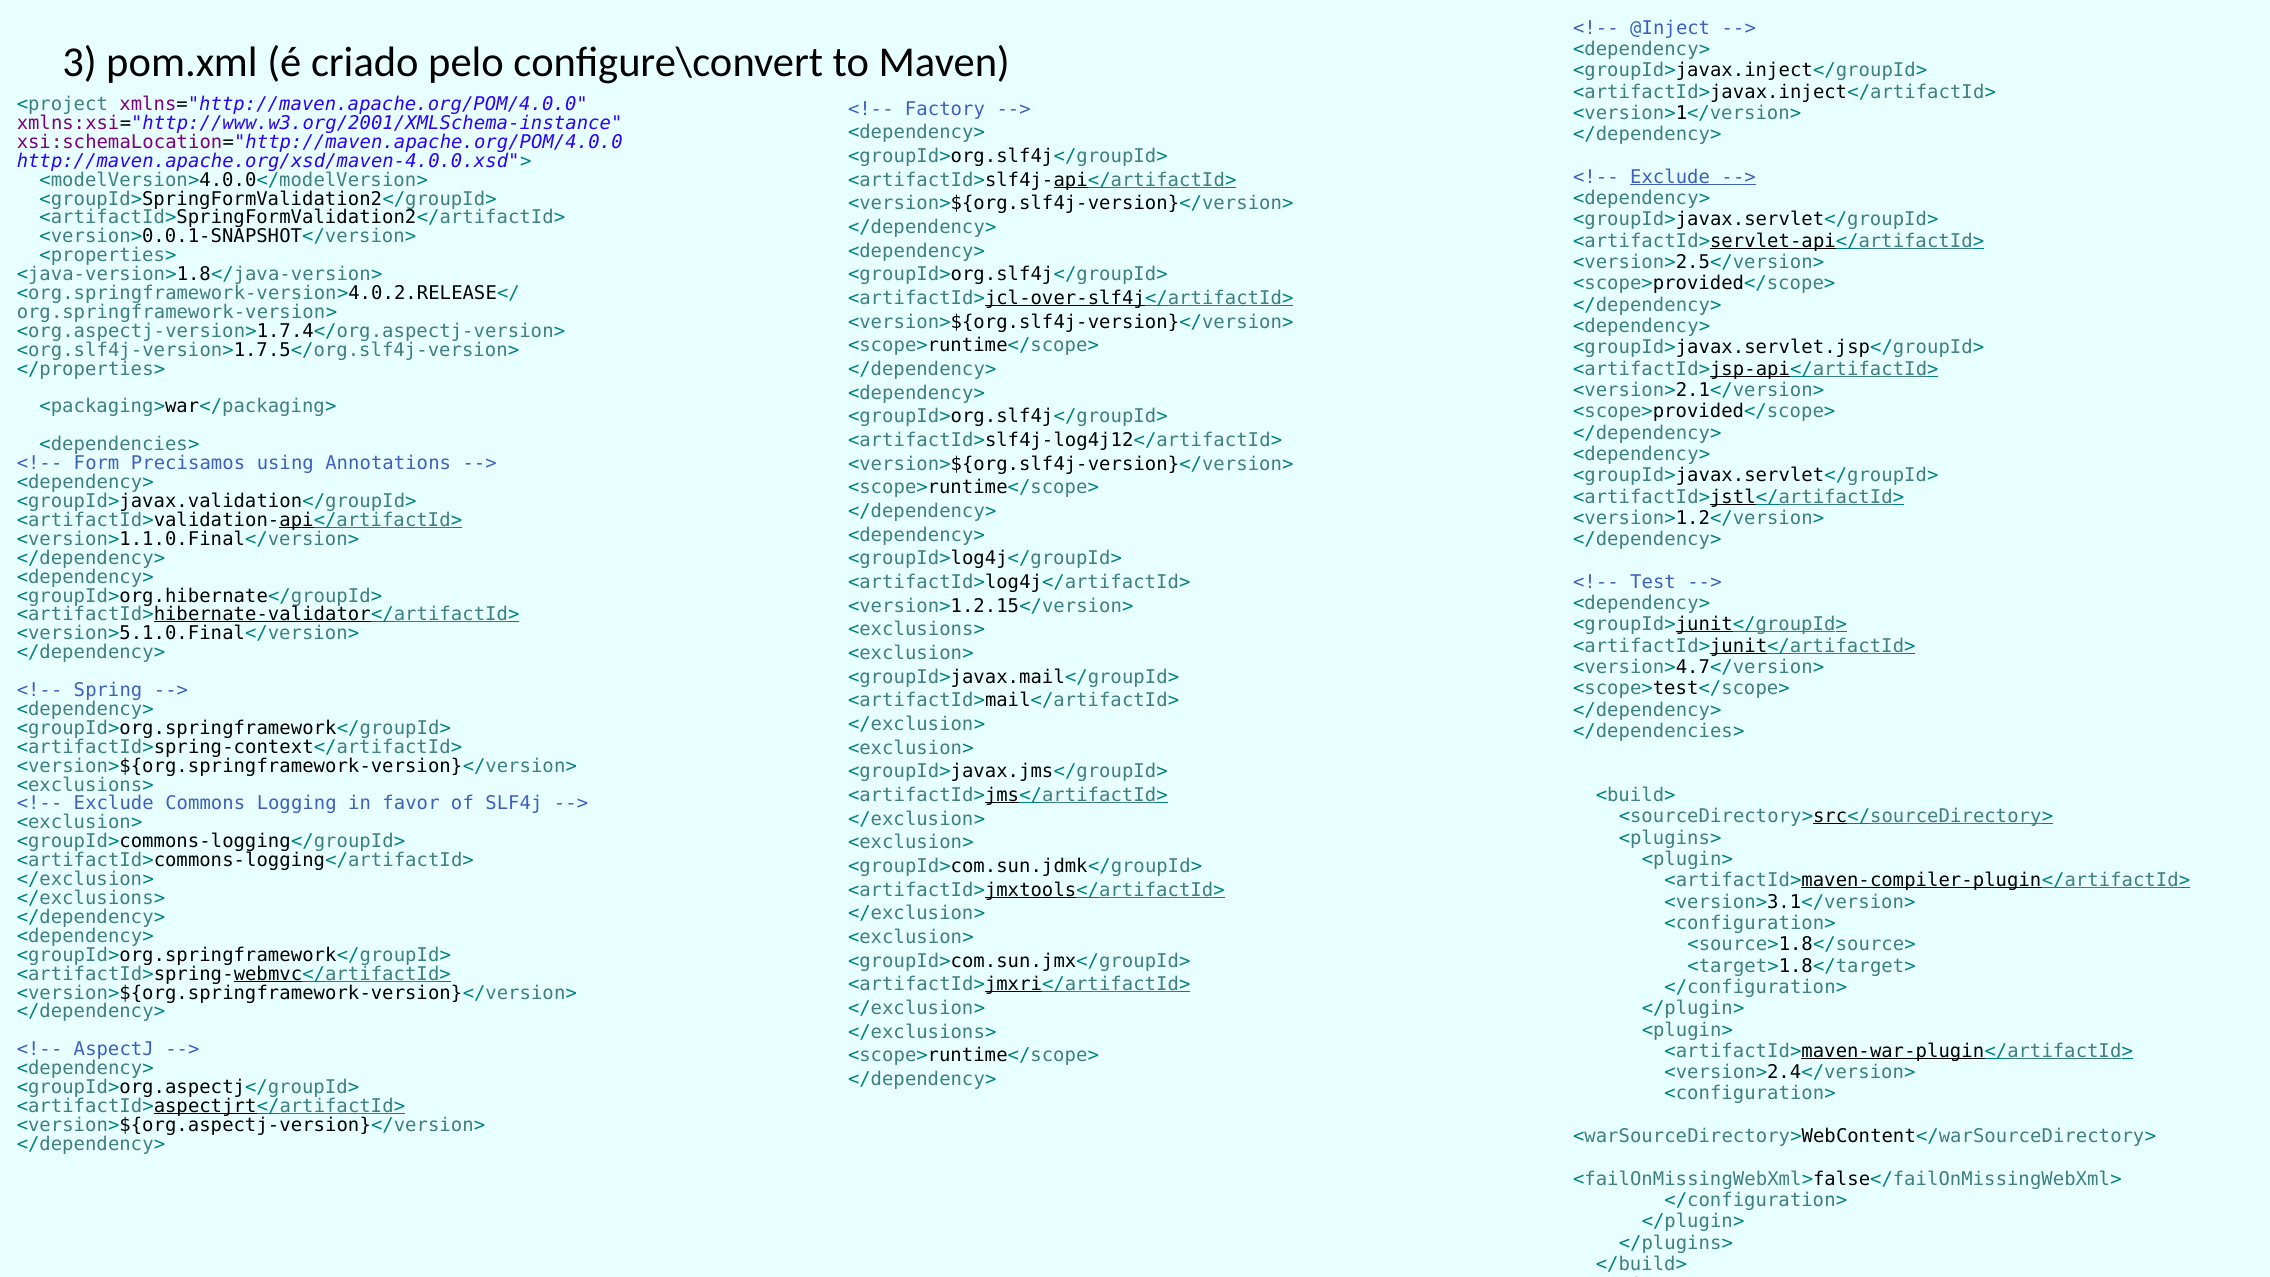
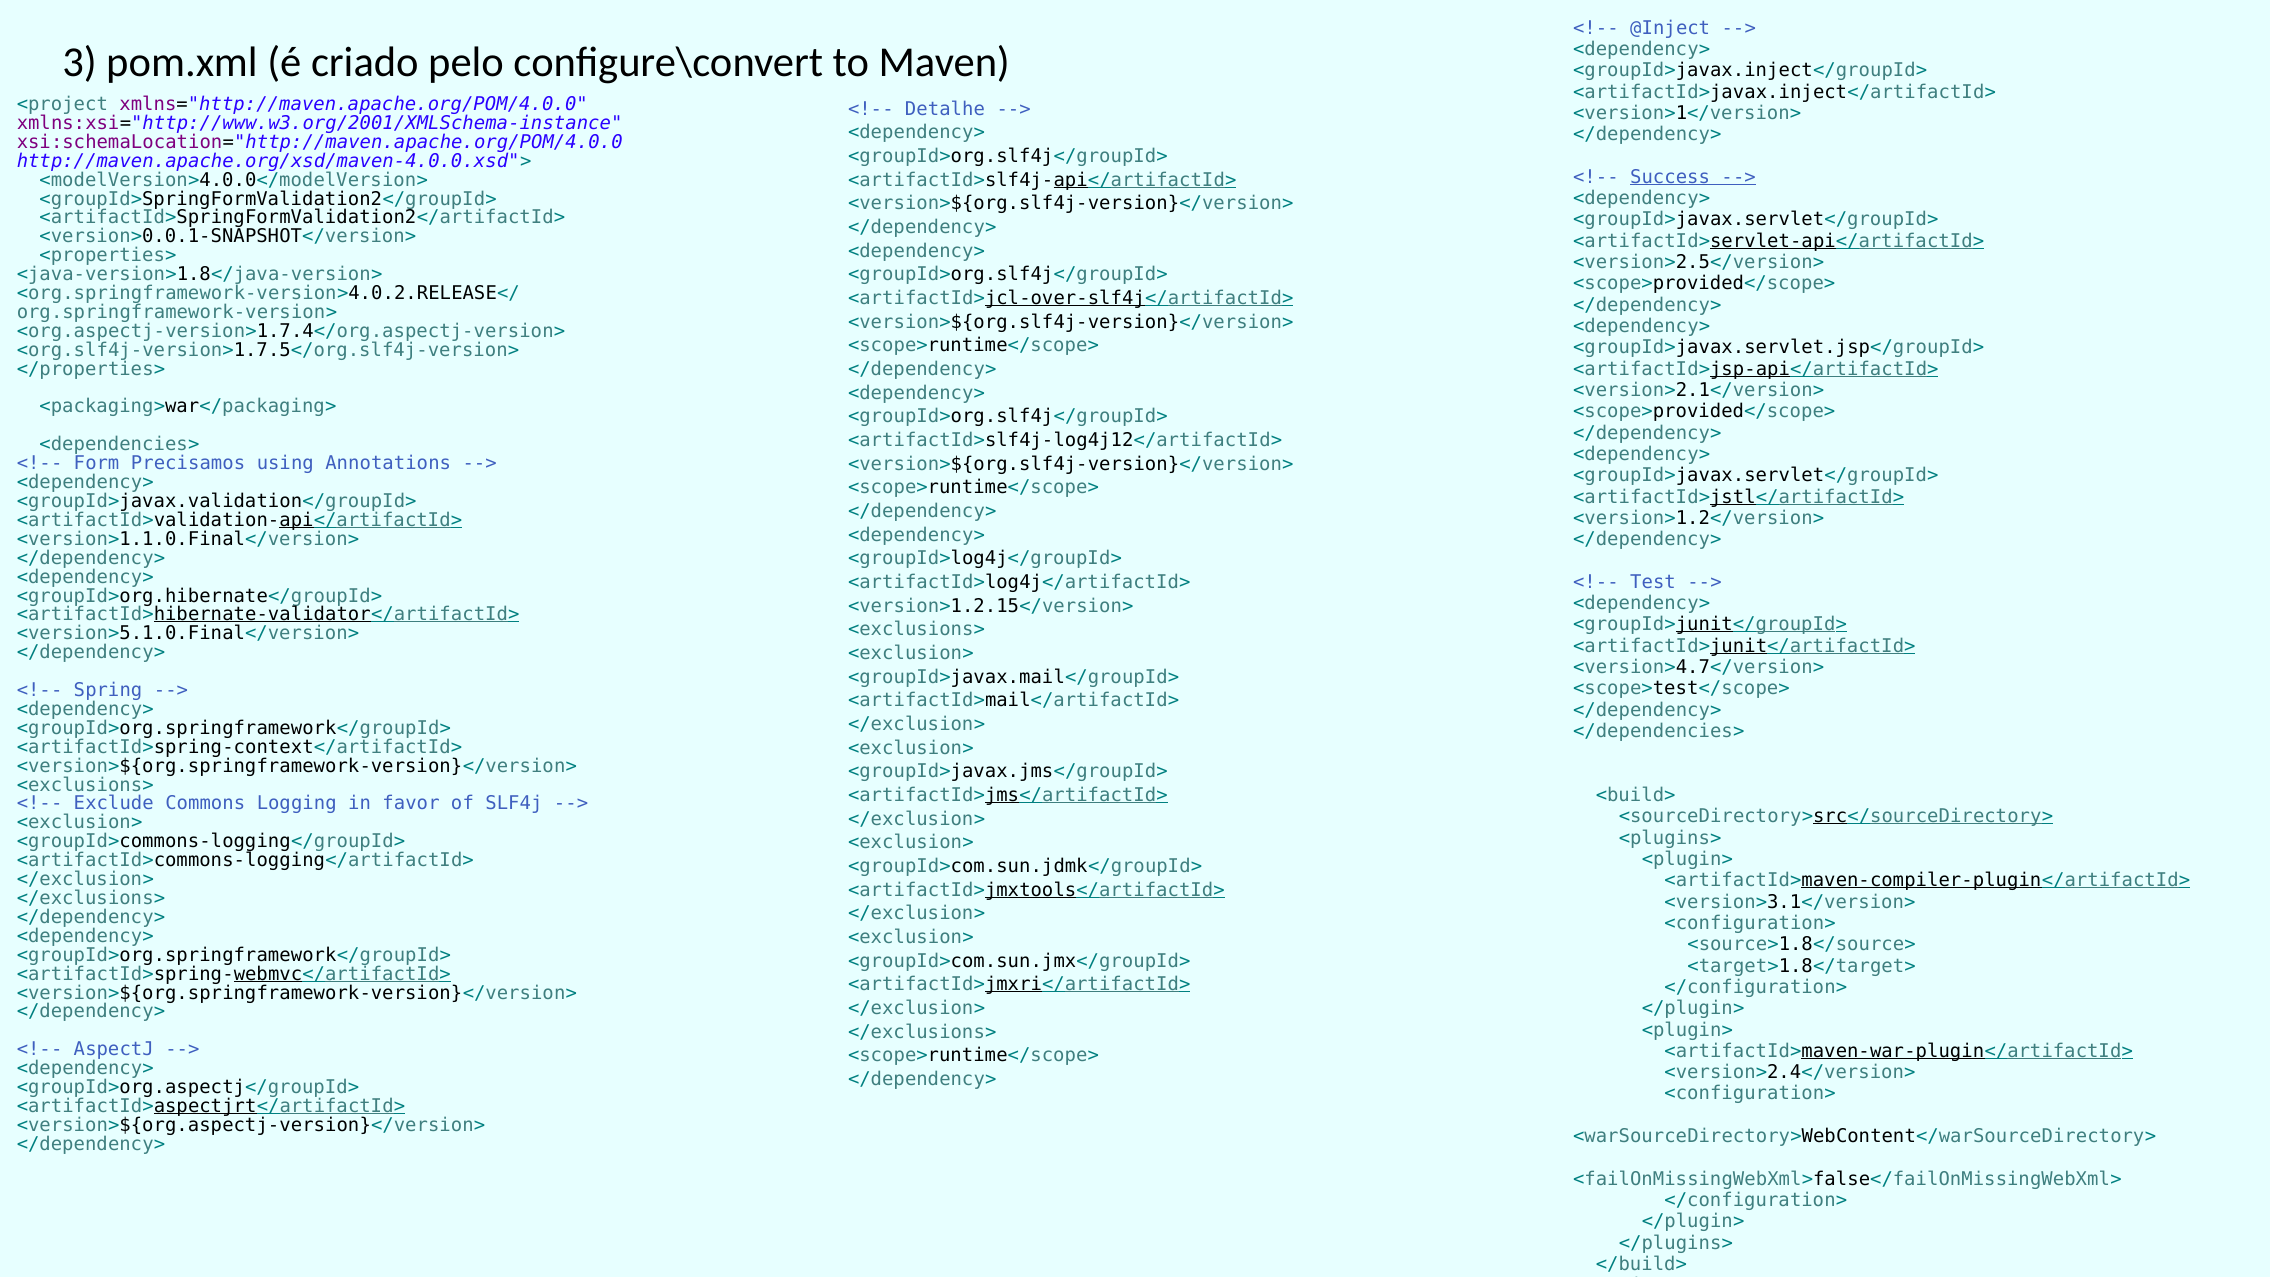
Factory: Factory -> Detalhe (945, 109)
Exclude: Exclude -> Success (1670, 177)
